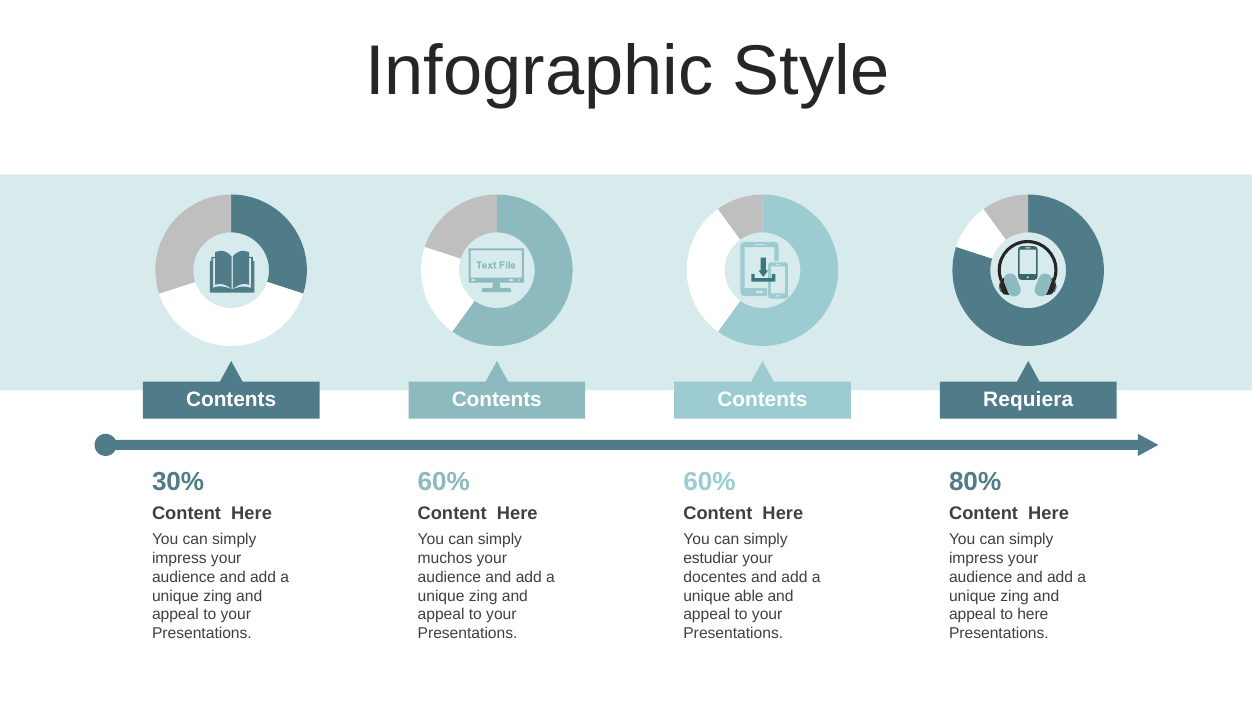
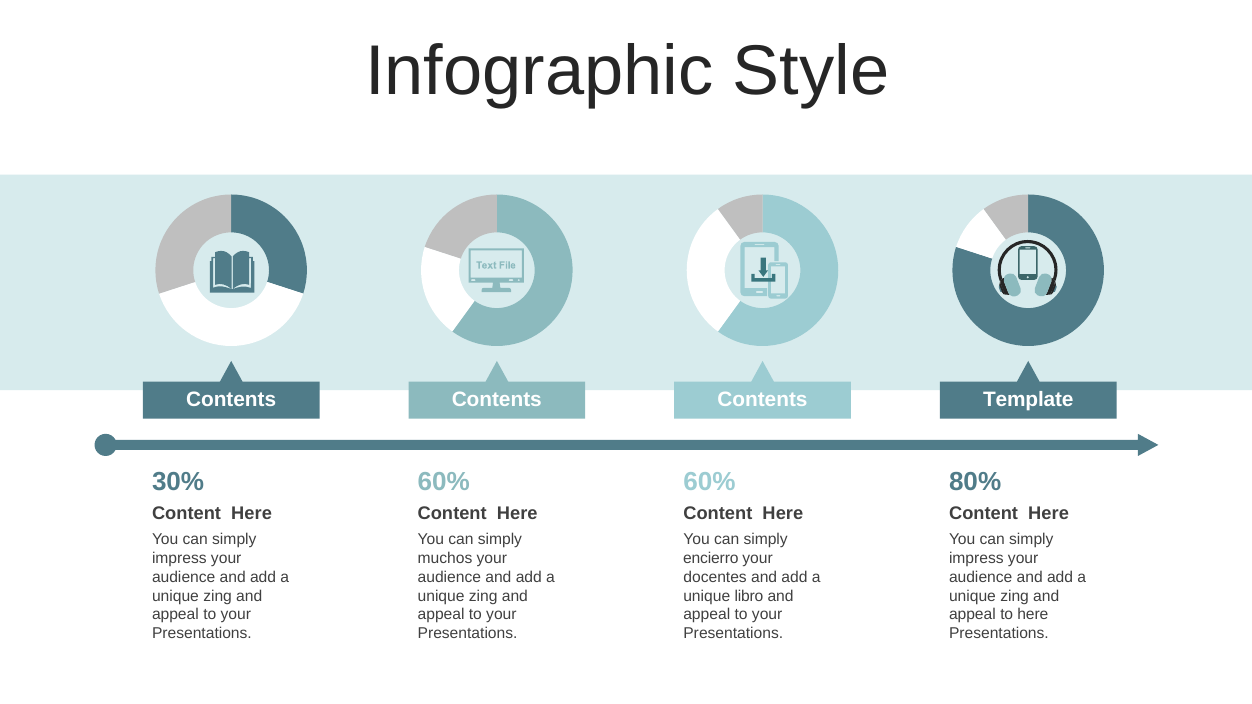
Requiera: Requiera -> Template (1028, 400)
estudiar: estudiar -> encierro (711, 558)
able: able -> libro (749, 596)
